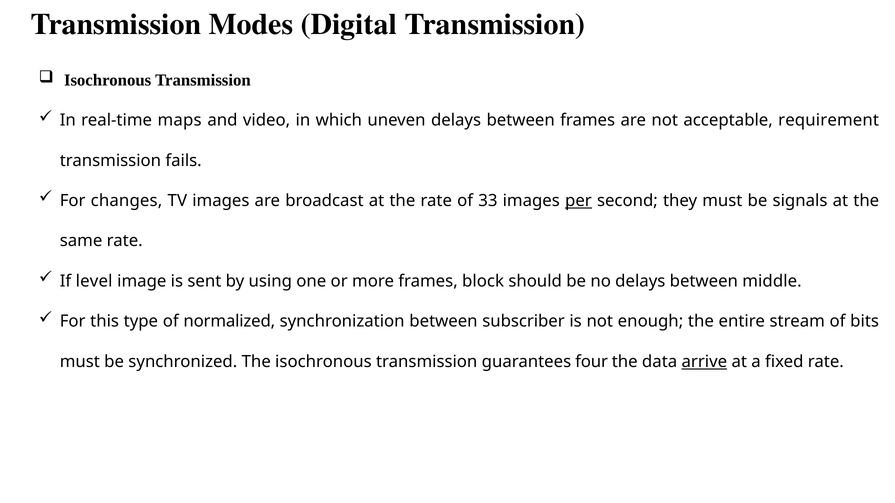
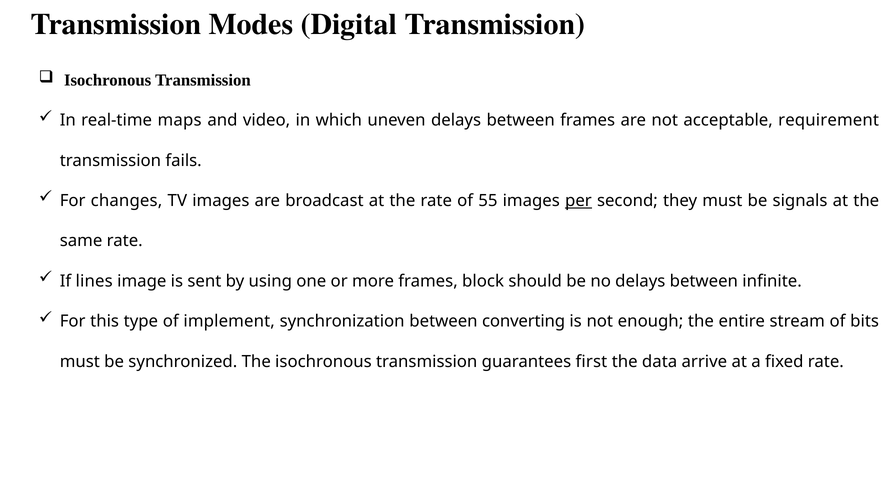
33: 33 -> 55 (488, 201)
level: level -> lines (94, 281)
middle: middle -> infinite (772, 281)
normalized: normalized -> implement (229, 322)
subscriber: subscriber -> converting (524, 322)
four: four -> first (591, 362)
arrive underline: present -> none (704, 362)
